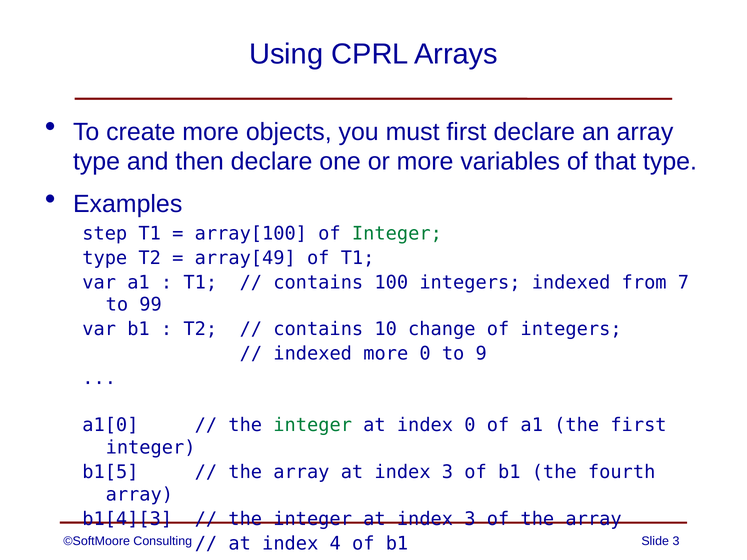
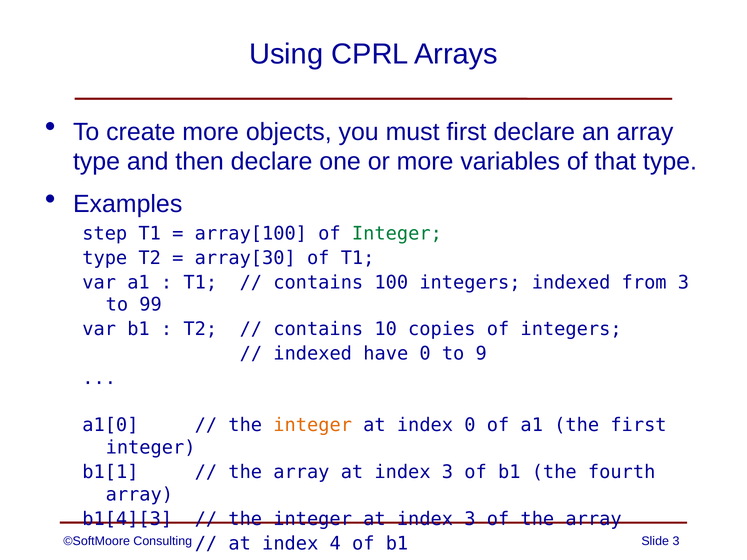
array[49: array[49 -> array[30 (245, 258)
from 7: 7 -> 3 (683, 282)
change: change -> copies (442, 329)
indexed more: more -> have (386, 354)
integer colour: green -> orange (313, 425)
b1[5: b1[5 -> b1[1 (110, 472)
